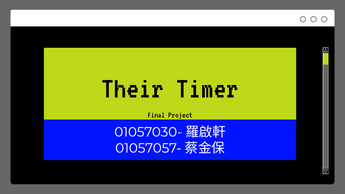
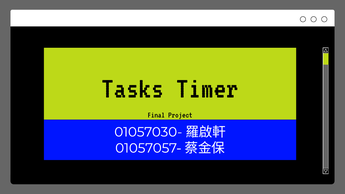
Their: Their -> Tasks (133, 87)
